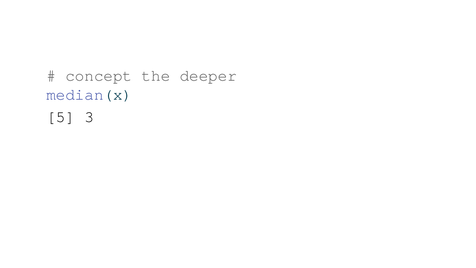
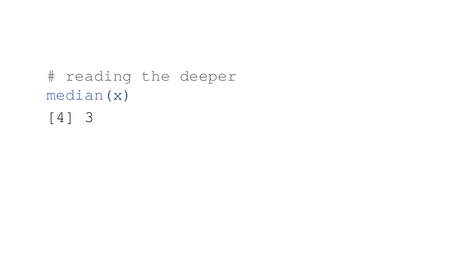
concept: concept -> reading (99, 75)
5: 5 -> 4 (61, 117)
